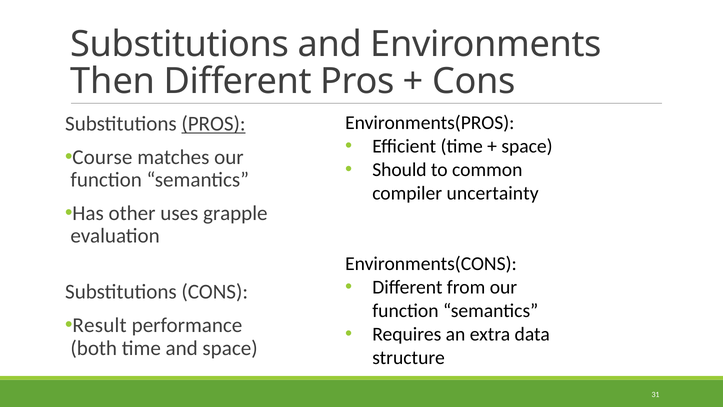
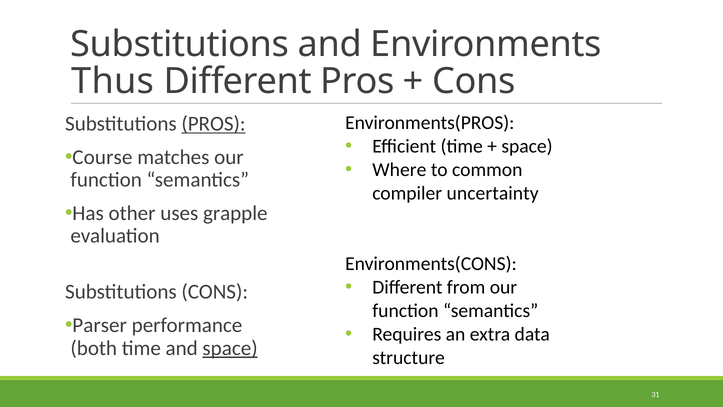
Then: Then -> Thus (113, 81)
Should: Should -> Where (399, 170)
Result: Result -> Parser (100, 325)
space underline: none -> present (230, 348)
